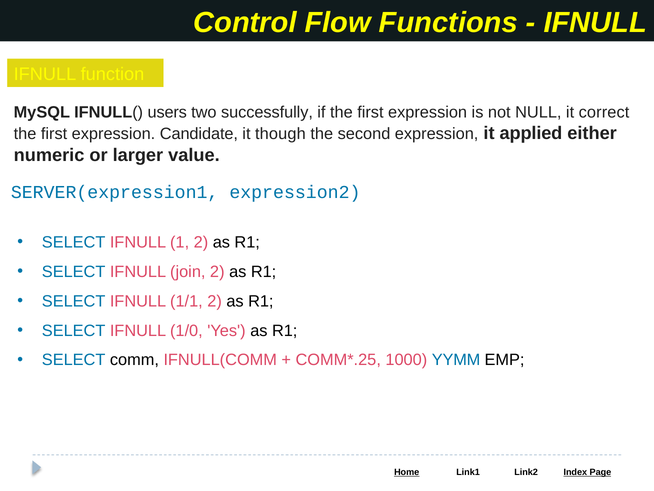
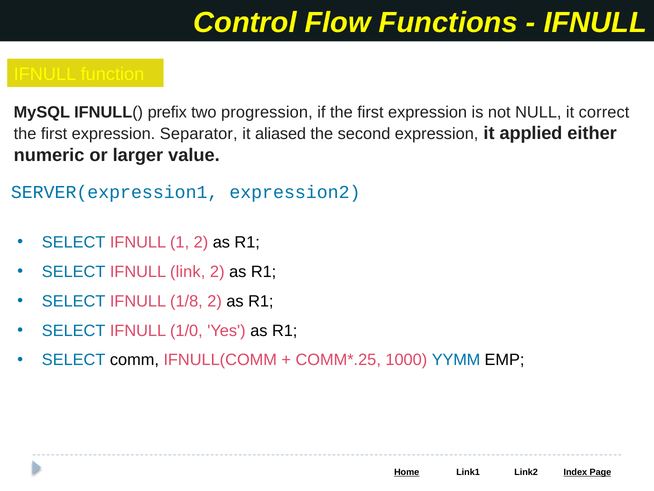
users: users -> prefix (167, 112)
successfully: successfully -> progression (267, 112)
Candidate: Candidate -> Separator (199, 134)
though: though -> aliased (281, 134)
join: join -> link (188, 271)
1/1: 1/1 -> 1/8 (186, 301)
